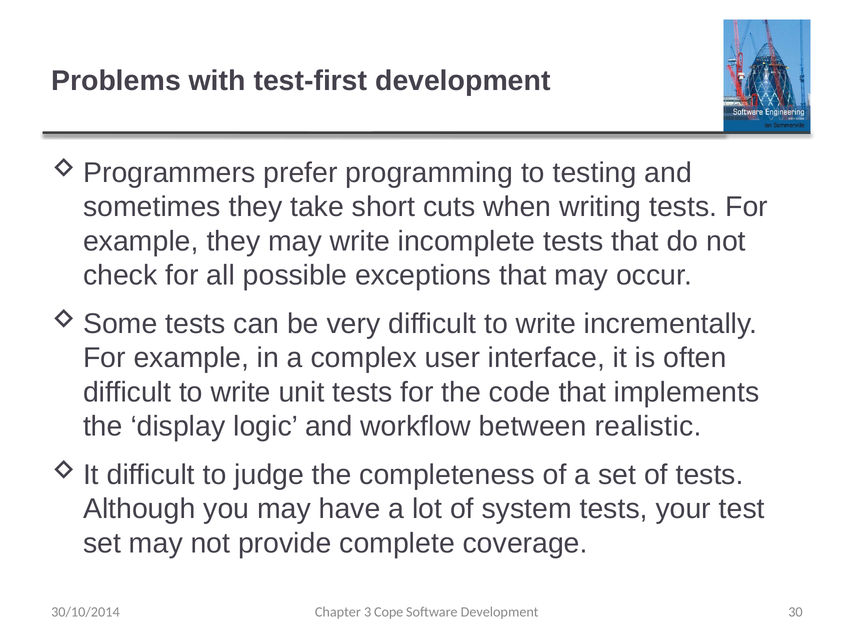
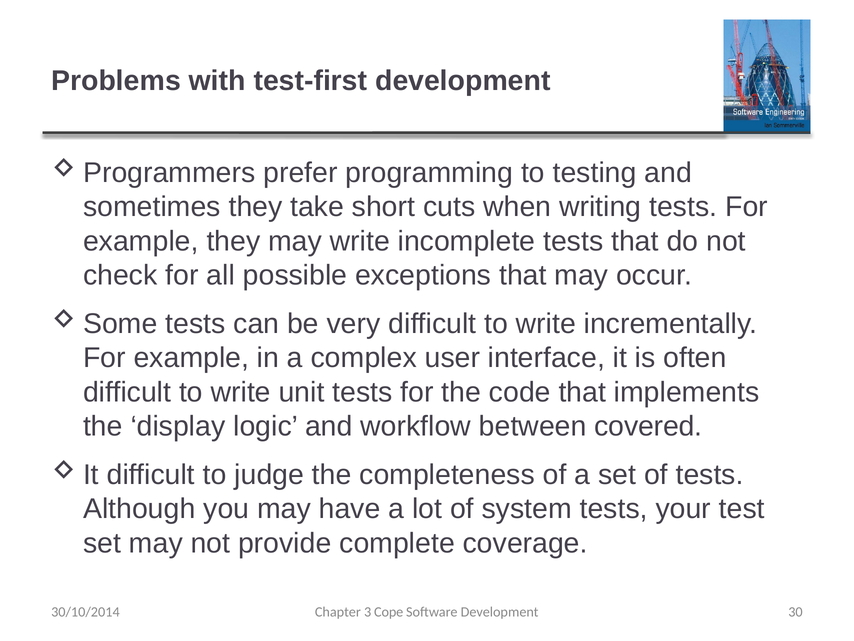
realistic: realistic -> covered (648, 426)
